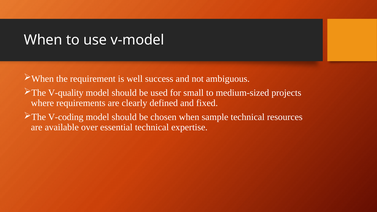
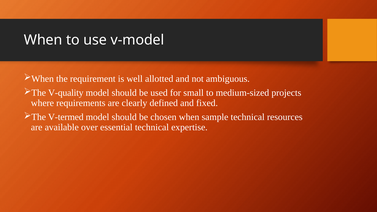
success: success -> allotted (159, 79)
V-coding: V-coding -> V-termed (66, 117)
